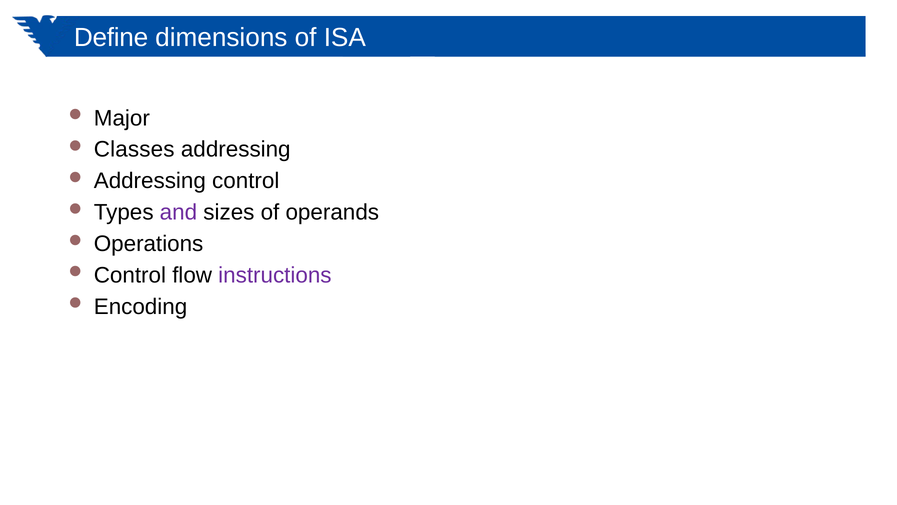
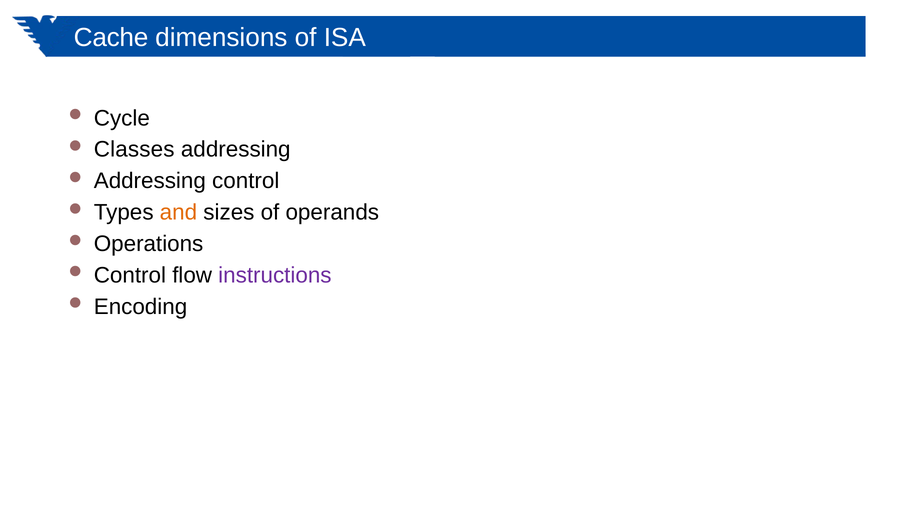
Define: Define -> Cache (111, 37)
Major: Major -> Cycle (122, 118)
and colour: purple -> orange (178, 212)
